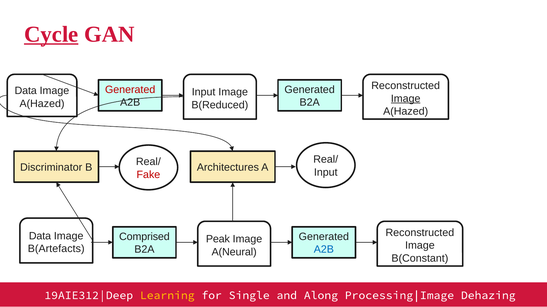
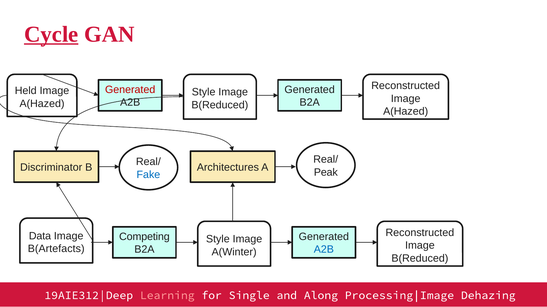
Data: Data -> Held (26, 91)
Input: Input -> Style (204, 92)
Image underline: present -> none (406, 99)
Input: Input -> Peak (326, 173)
Fake colour: red -> blue (148, 175)
Comprised: Comprised -> Competing (144, 237)
Peak: Peak -> Style (218, 240)
A(Neural: A(Neural -> A(Winter (234, 252)
B(Constant: B(Constant -> B(Reduced (420, 259)
Learning colour: yellow -> pink (167, 296)
